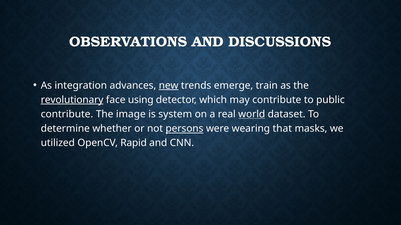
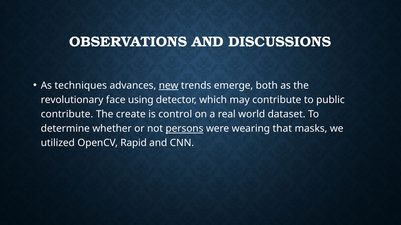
integration: integration -> techniques (81, 86)
train: train -> both (267, 86)
revolutionary underline: present -> none (72, 100)
image: image -> create (131, 115)
system: system -> control (175, 115)
world underline: present -> none (252, 115)
